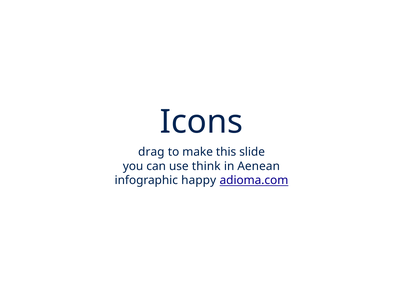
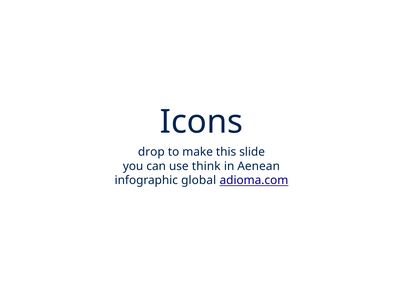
drag: drag -> drop (151, 152)
happy: happy -> global (199, 181)
